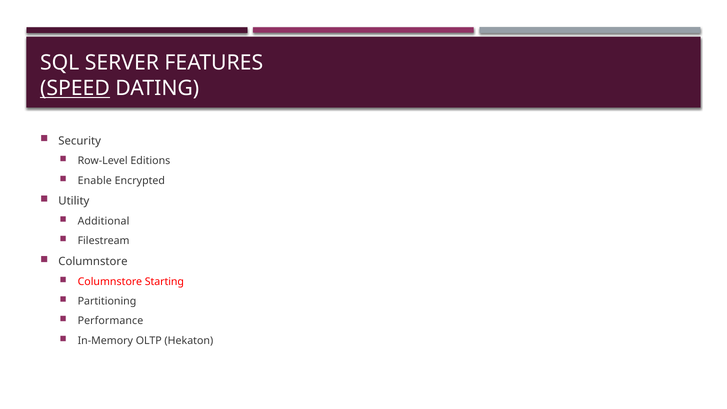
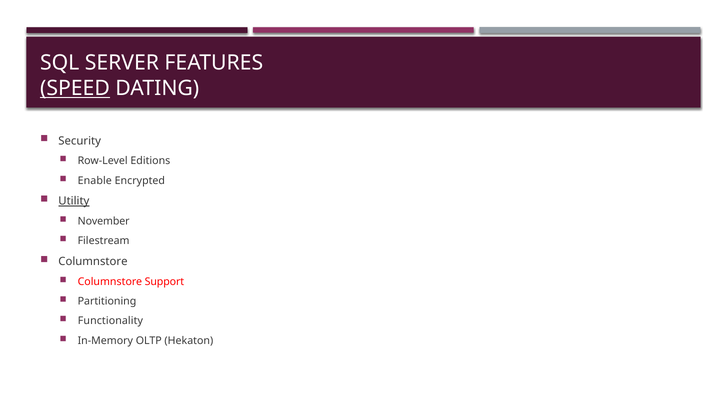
Utility underline: none -> present (74, 201)
Additional: Additional -> November (104, 221)
Starting: Starting -> Support (164, 281)
Performance: Performance -> Functionality (110, 321)
